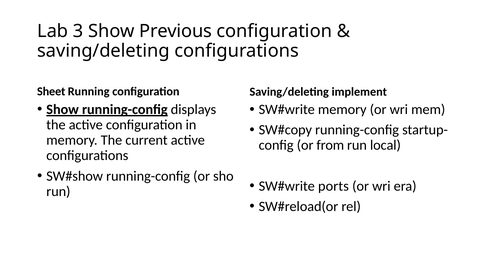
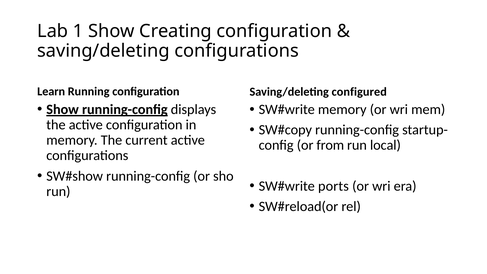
3: 3 -> 1 (78, 31)
Previous: Previous -> Creating (176, 31)
Sheet: Sheet -> Learn (51, 92)
implement: implement -> configured (359, 92)
